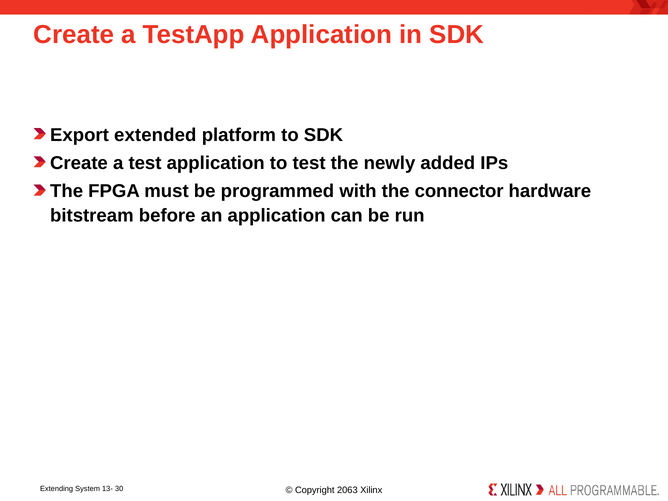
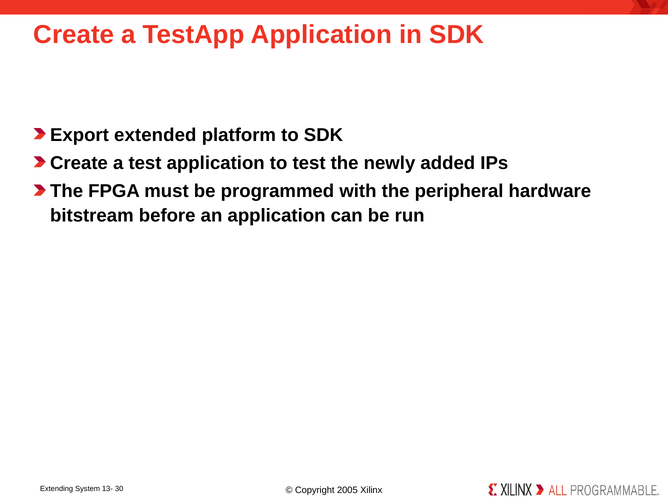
connector: connector -> peripheral (459, 191)
2063: 2063 -> 2005 (347, 490)
